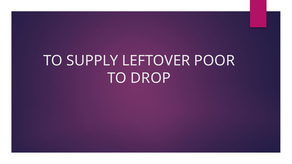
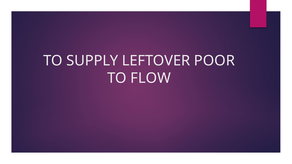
DROP: DROP -> FLOW (151, 78)
